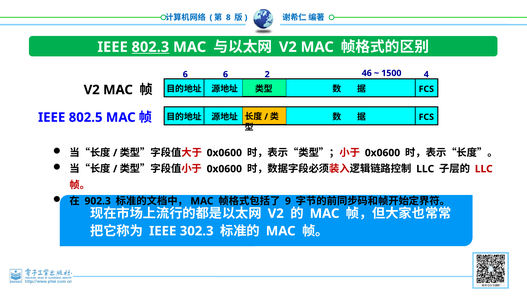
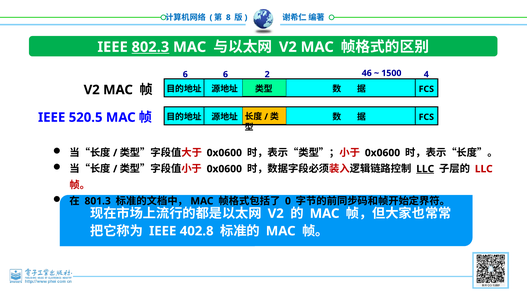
802.5: 802.5 -> 520.5 (86, 118)
LLC underline: none -> present (425, 169)
902.3: 902.3 -> 801.3 (98, 201)
9: 9 -> 0 (288, 201)
302.3: 302.3 -> 402.8 (197, 231)
